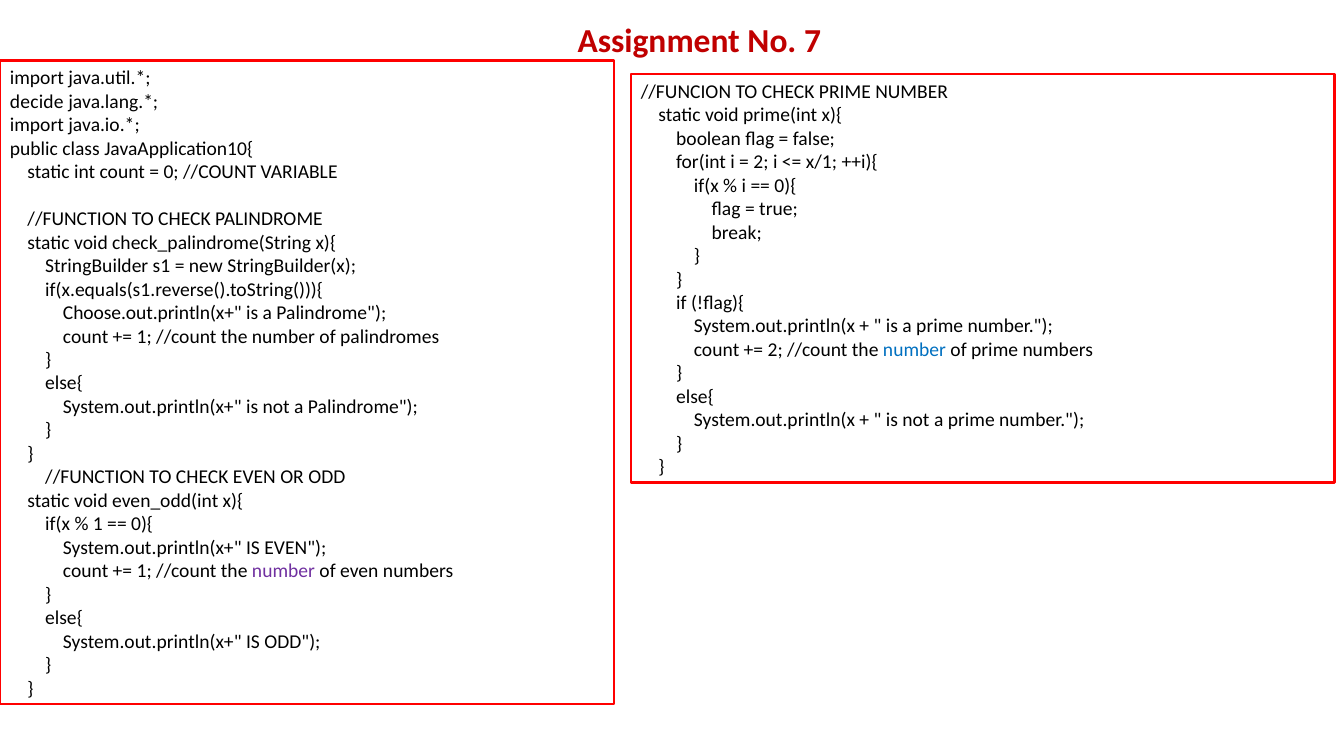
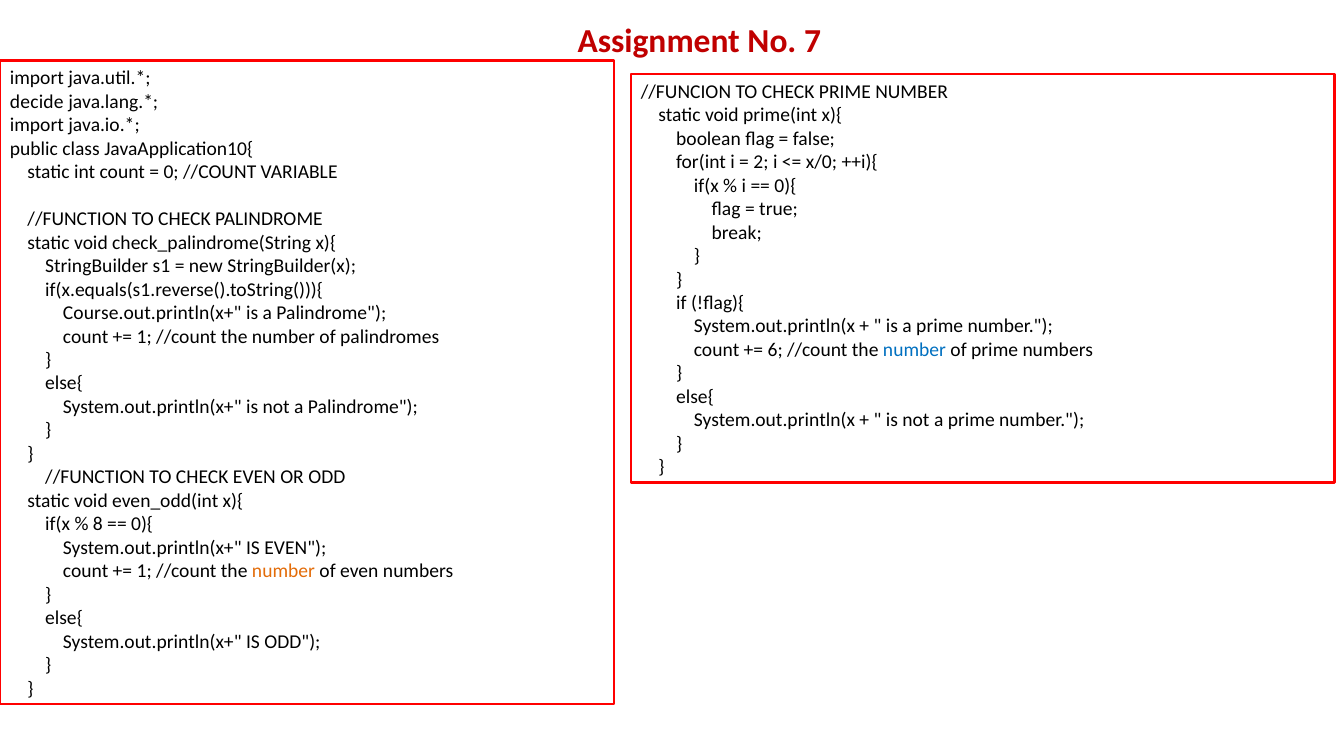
x/1: x/1 -> x/0 (821, 162)
Choose.out.println(x+: Choose.out.println(x+ -> Course.out.println(x+ (152, 313)
2: 2 -> 6 (775, 350)
1: 1 -> 8 (98, 524)
number colour: purple -> orange (284, 571)
